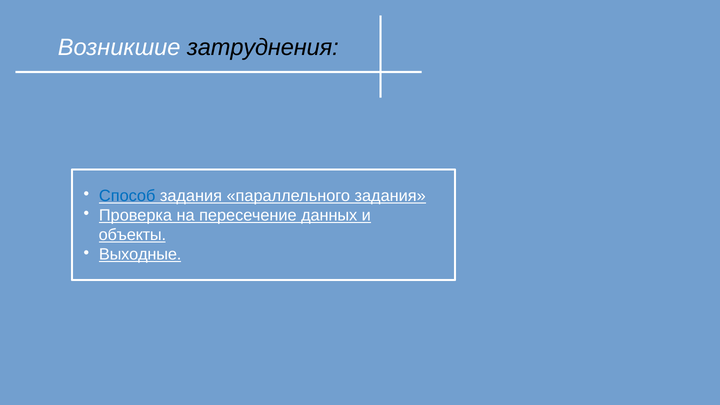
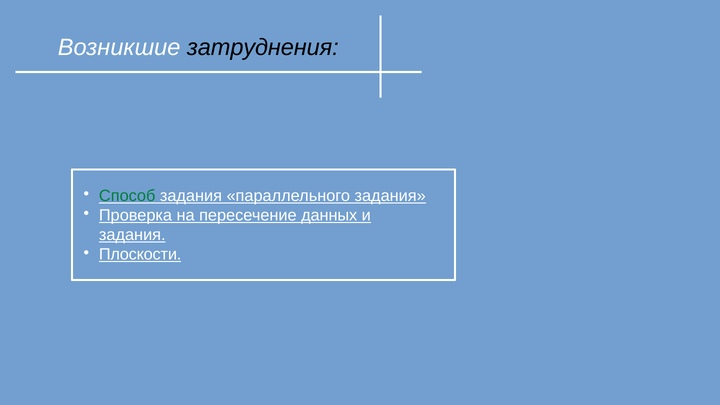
Способ colour: blue -> green (127, 196)
объекты: объекты -> задания (132, 235)
Выходные: Выходные -> Плоскости (140, 254)
